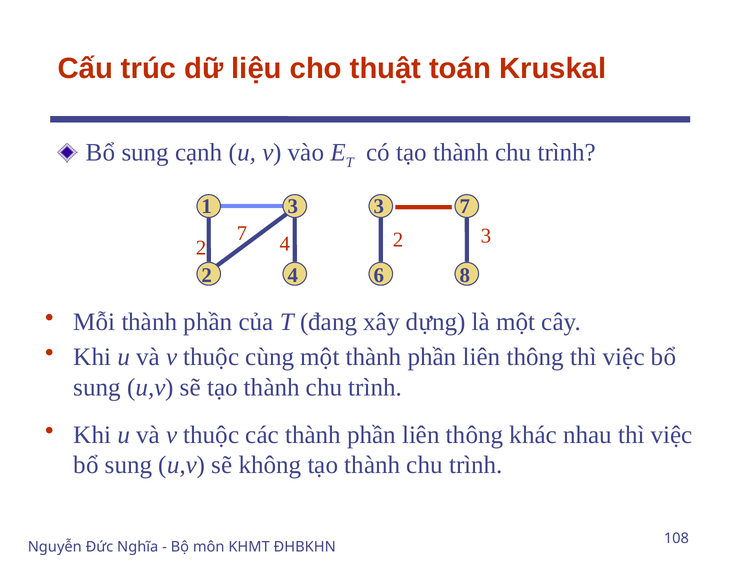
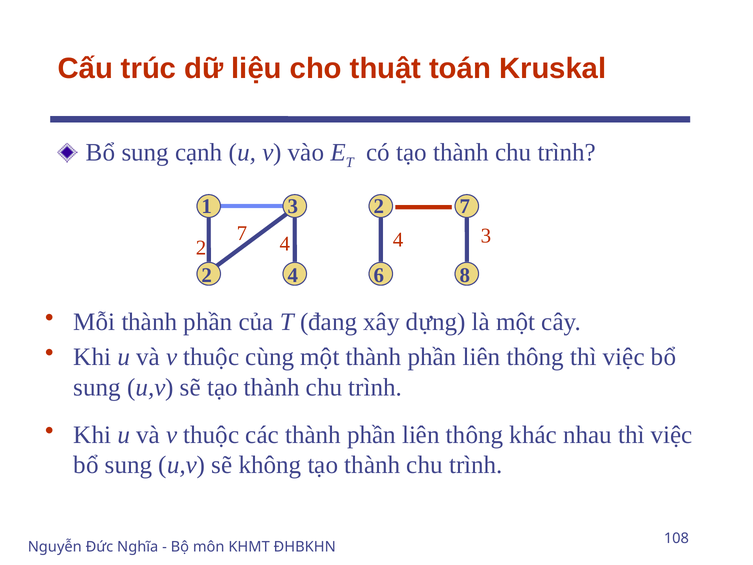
3: 3 -> 2 (379, 206)
2: 2 -> 4 (398, 240)
